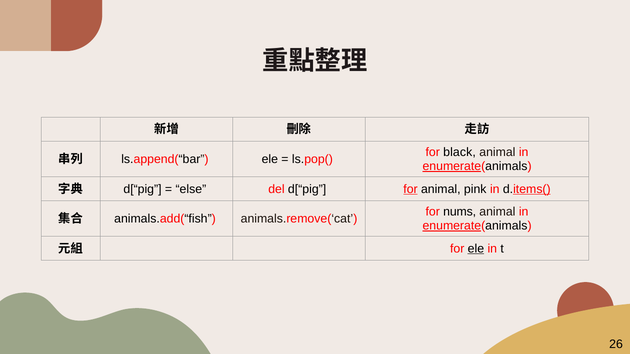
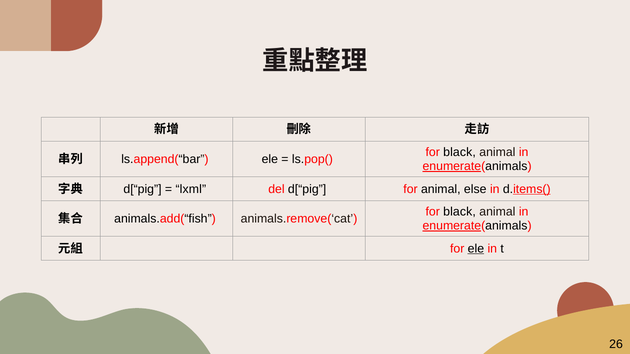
else: else -> lxml (191, 189)
for underline: present -> none (411, 189)
pink: pink -> else (475, 189)
nums: nums -> black (460, 212)
